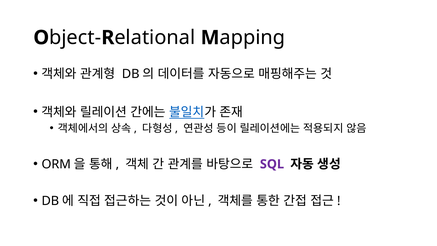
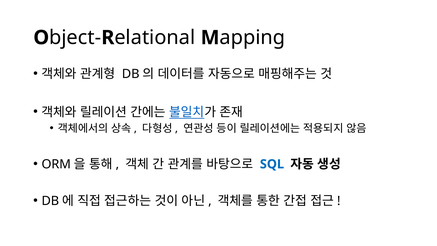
SQL colour: purple -> blue (272, 164)
